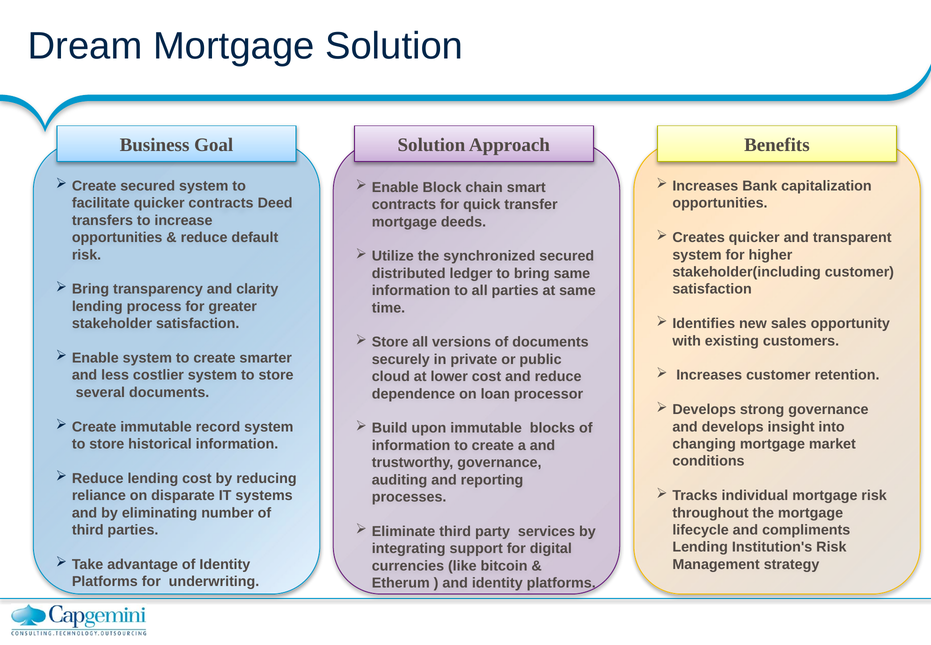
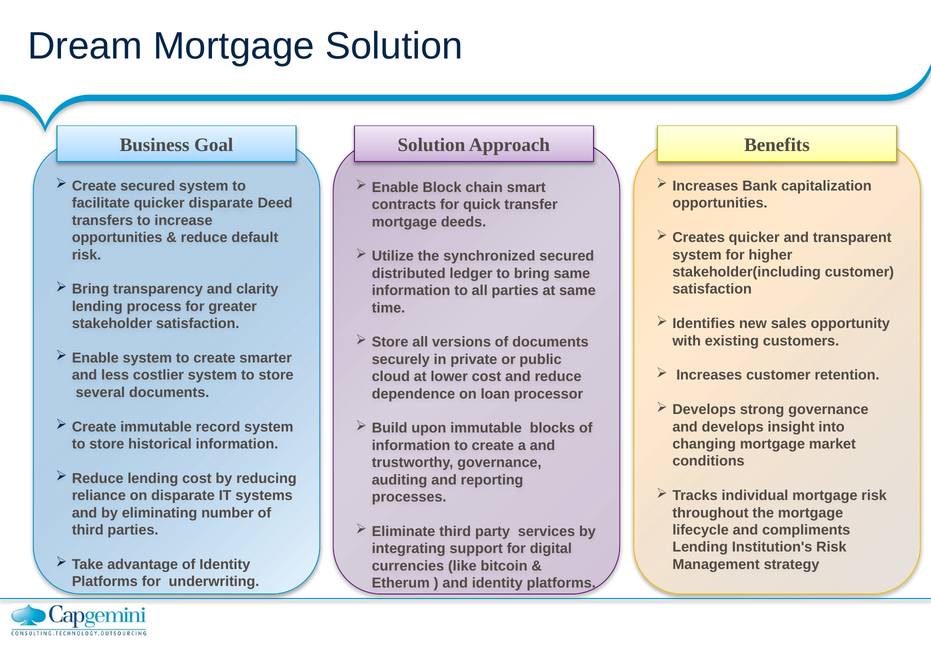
quicker contracts: contracts -> disparate (221, 203)
